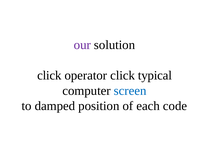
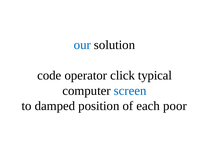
our colour: purple -> blue (82, 45)
click: click -> code (49, 76)
code: code -> poor (175, 106)
